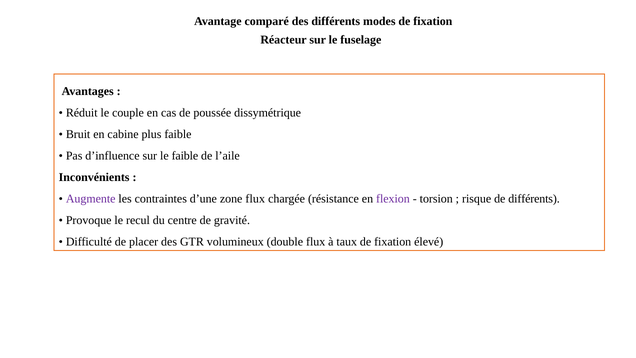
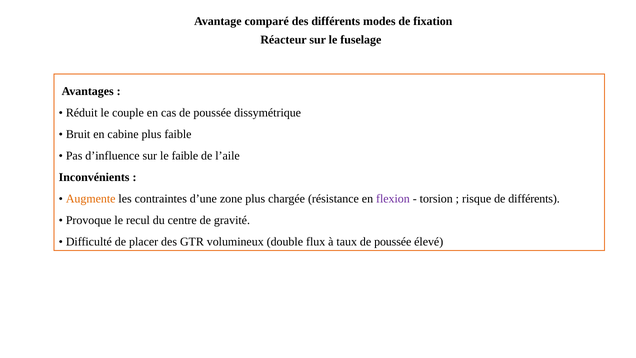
Augmente colour: purple -> orange (91, 199)
zone flux: flux -> plus (255, 199)
taux de fixation: fixation -> poussée (393, 242)
